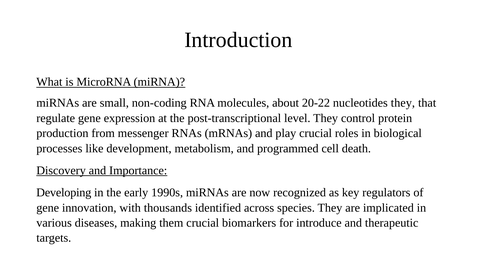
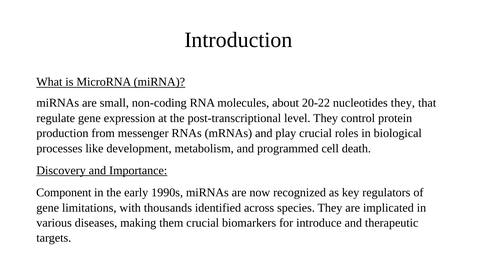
Developing: Developing -> Component (64, 193)
innovation: innovation -> limitations (89, 208)
